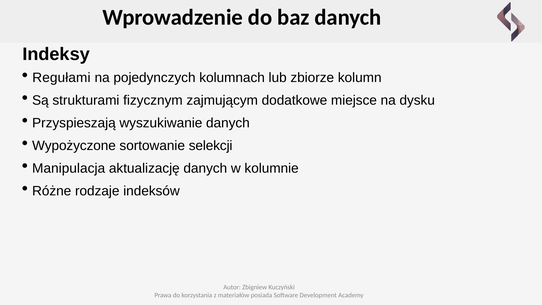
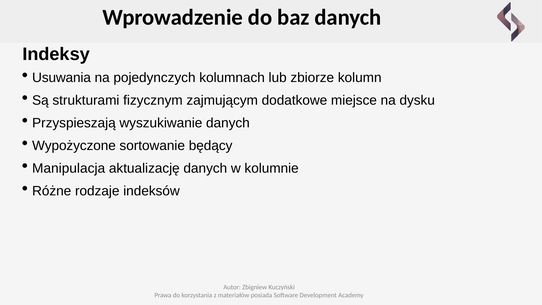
Regułami: Regułami -> Usuwania (62, 78)
selekcji: selekcji -> będący (211, 146)
